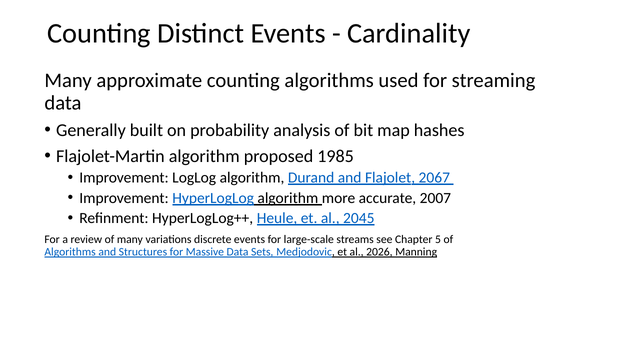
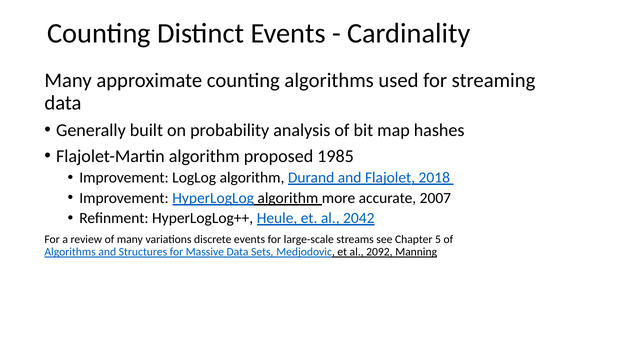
2067: 2067 -> 2018 (434, 178)
2045: 2045 -> 2042 (359, 218)
2026: 2026 -> 2092 (379, 252)
